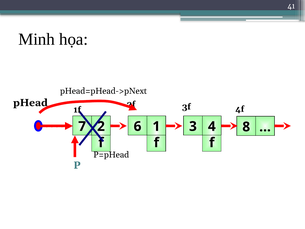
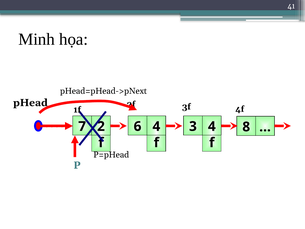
1: 1 -> 4 (156, 126)
